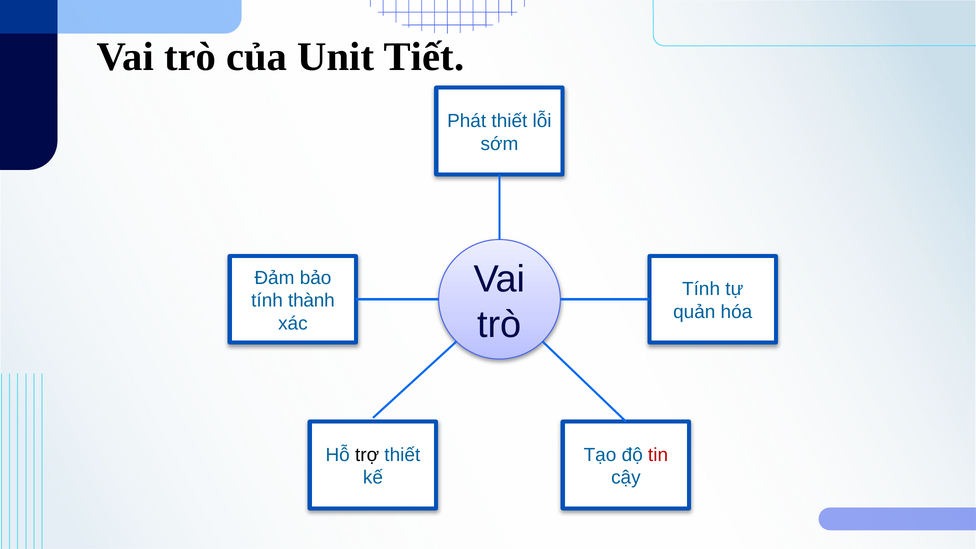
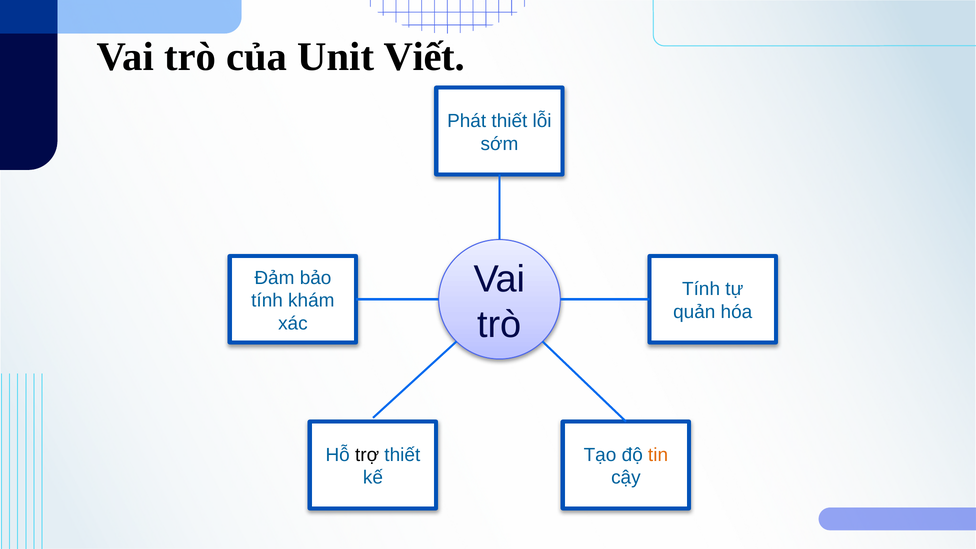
Tiết: Tiết -> Viết (424, 57)
thành: thành -> khám (311, 301)
tin colour: red -> orange (658, 455)
